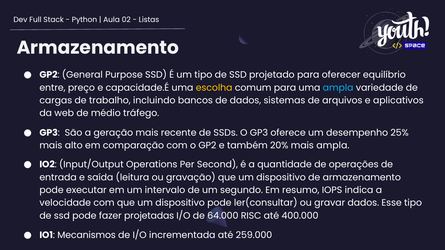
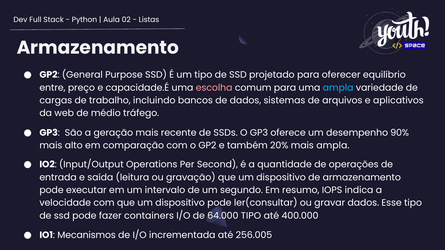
escolha colour: yellow -> pink (214, 88)
25%: 25% -> 90% (400, 133)
projetadas: projetadas -> containers (149, 216)
64.000 RISC: RISC -> TIPO (251, 216)
259.000: 259.000 -> 256.005 (254, 235)
